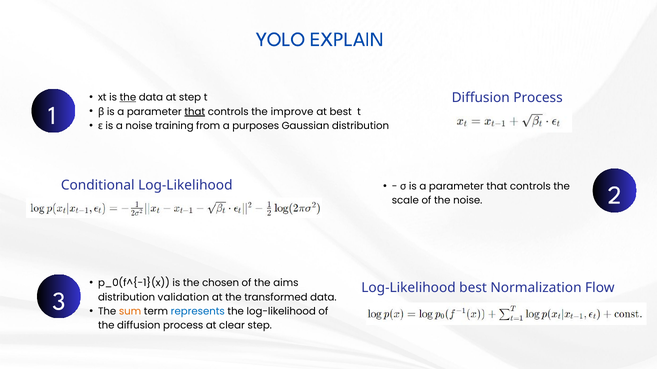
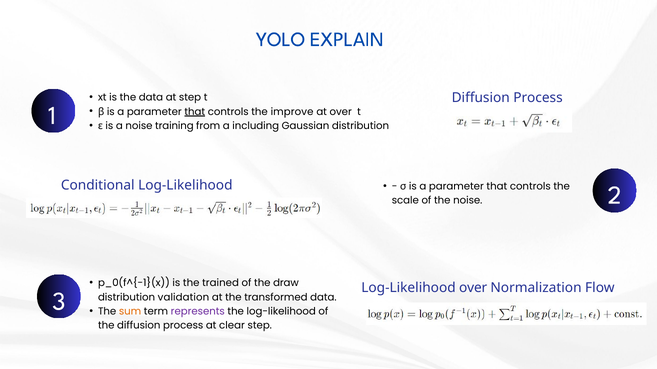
the underline: present -> none (128, 98)
at best: best -> over (341, 112)
purposes: purposes -> including (256, 126)
chosen: chosen -> trained (221, 283)
aims: aims -> draw (286, 283)
Log-Likelihood best: best -> over (473, 288)
represents colour: blue -> purple (198, 312)
